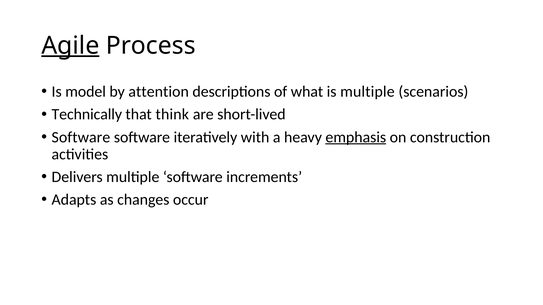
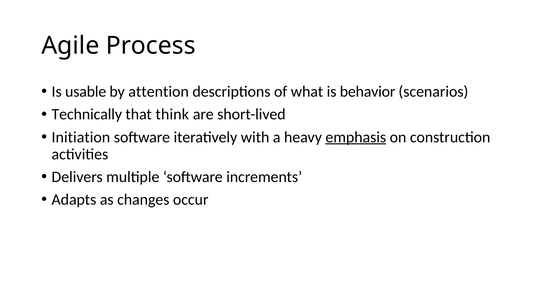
Agile underline: present -> none (70, 46)
model: model -> usable (86, 92)
is multiple: multiple -> behavior (368, 92)
Software: Software -> Initiation (81, 137)
